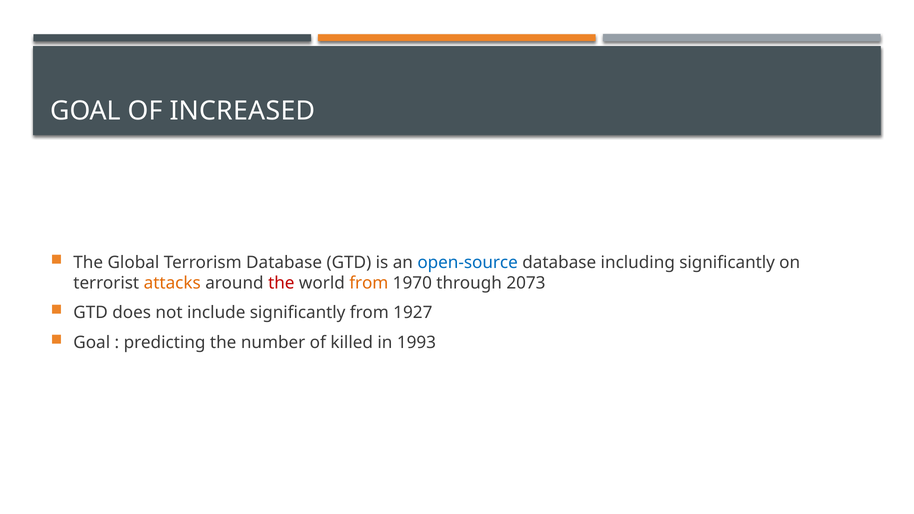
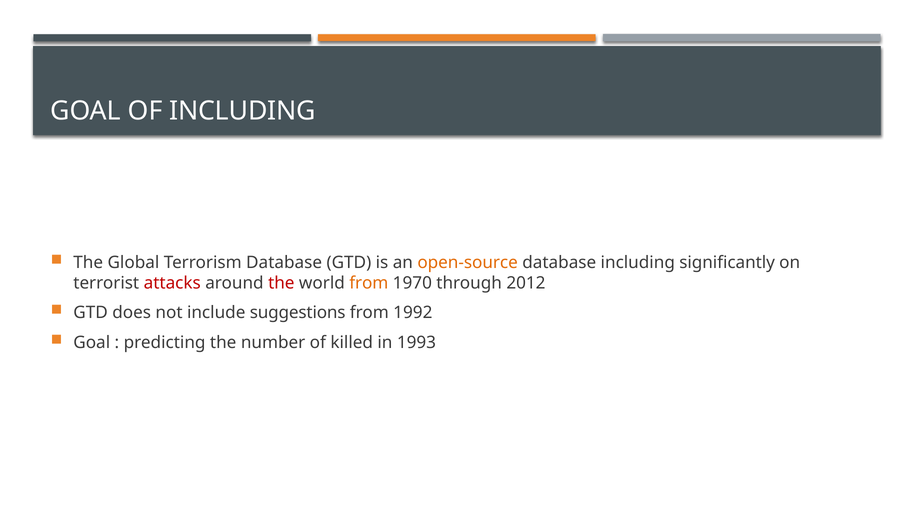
OF INCREASED: INCREASED -> INCLUDING (243, 111)
open-source colour: blue -> orange (468, 263)
attacks colour: orange -> red (172, 283)
2073: 2073 -> 2012 (526, 283)
include significantly: significantly -> suggestions (298, 313)
1927: 1927 -> 1992 (413, 313)
